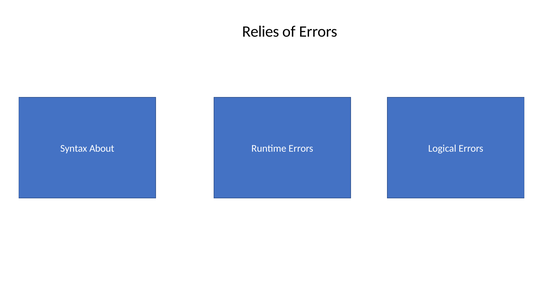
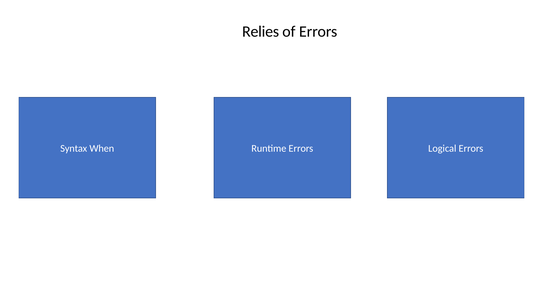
About: About -> When (102, 148)
